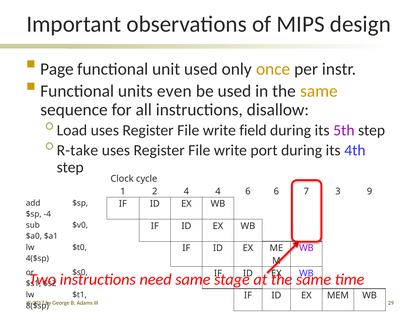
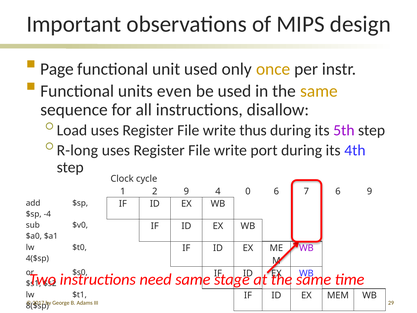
field: field -> thus (253, 130)
R-take: R-take -> R-long (77, 150)
2 4: 4 -> 9 (186, 191)
4 6: 6 -> 0 (248, 191)
3: 3 -> 6 (338, 191)
